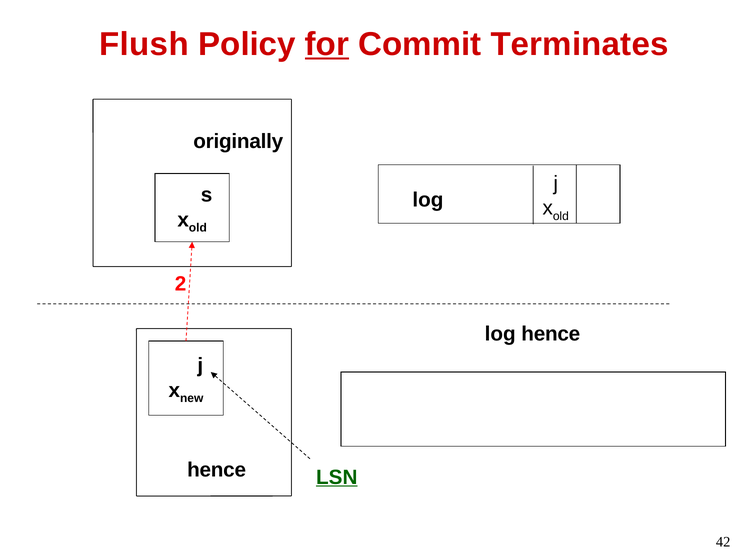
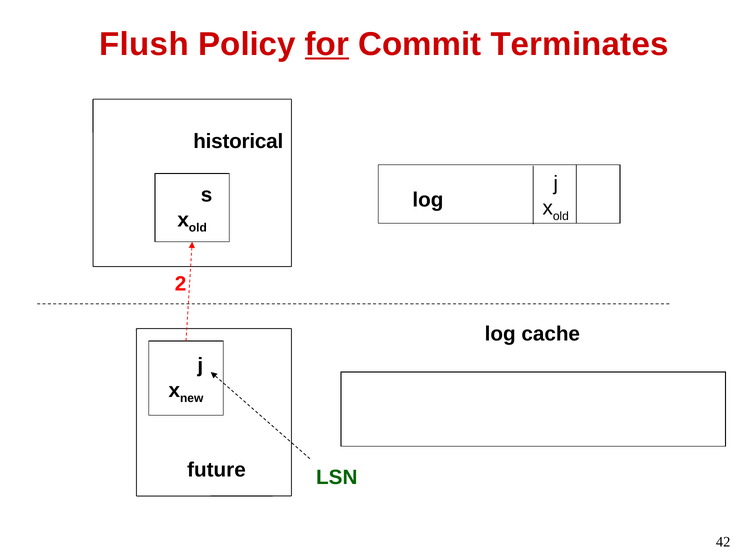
originally: originally -> historical (238, 141)
log hence: hence -> cache (551, 334)
hence: hence -> future (216, 470)
LSN underline: present -> none (337, 477)
